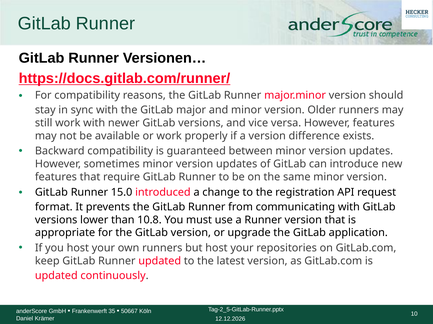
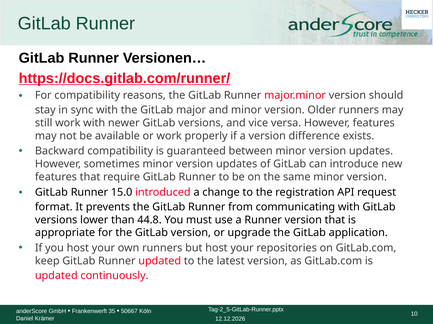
10.8: 10.8 -> 44.8 (149, 220)
